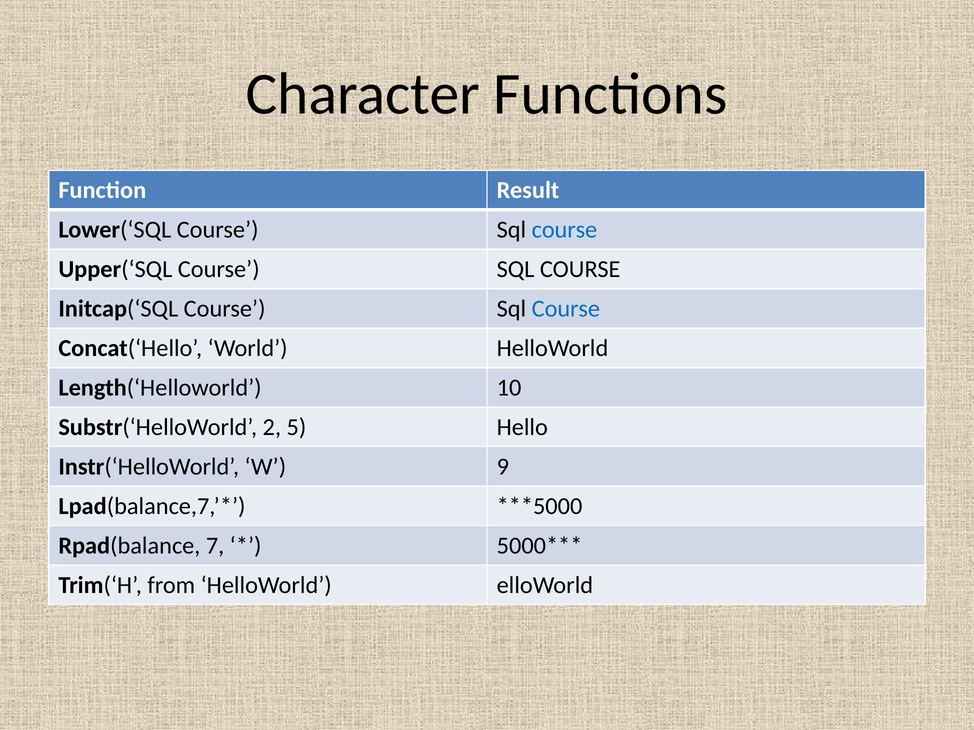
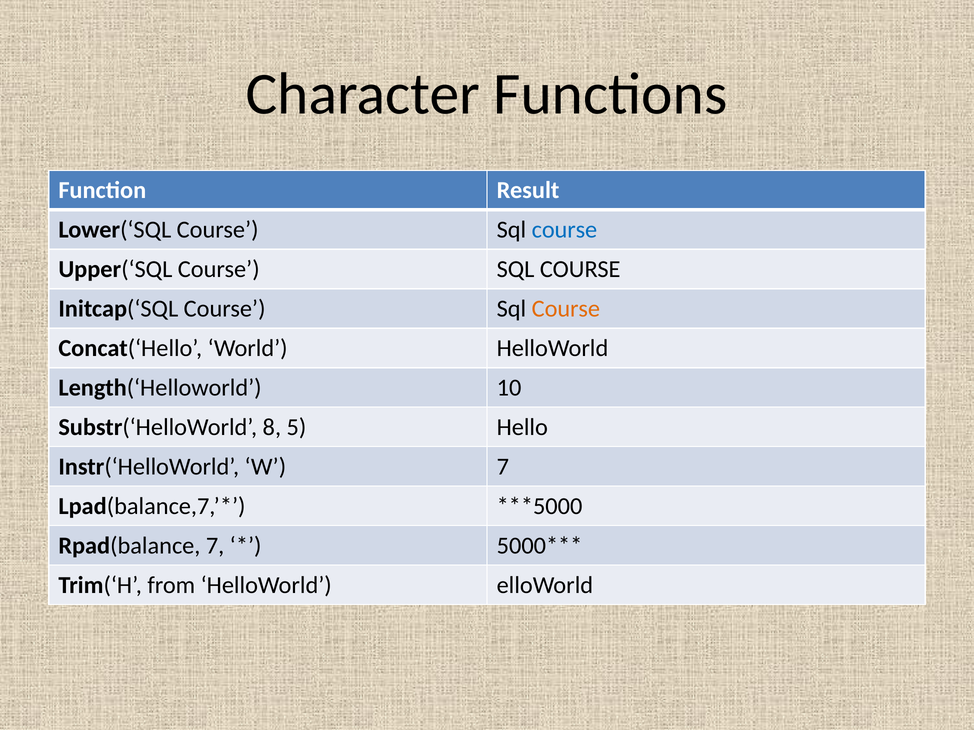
Course colour: blue -> orange (566, 309)
2: 2 -> 8 (272, 427)
W 9: 9 -> 7 (503, 467)
